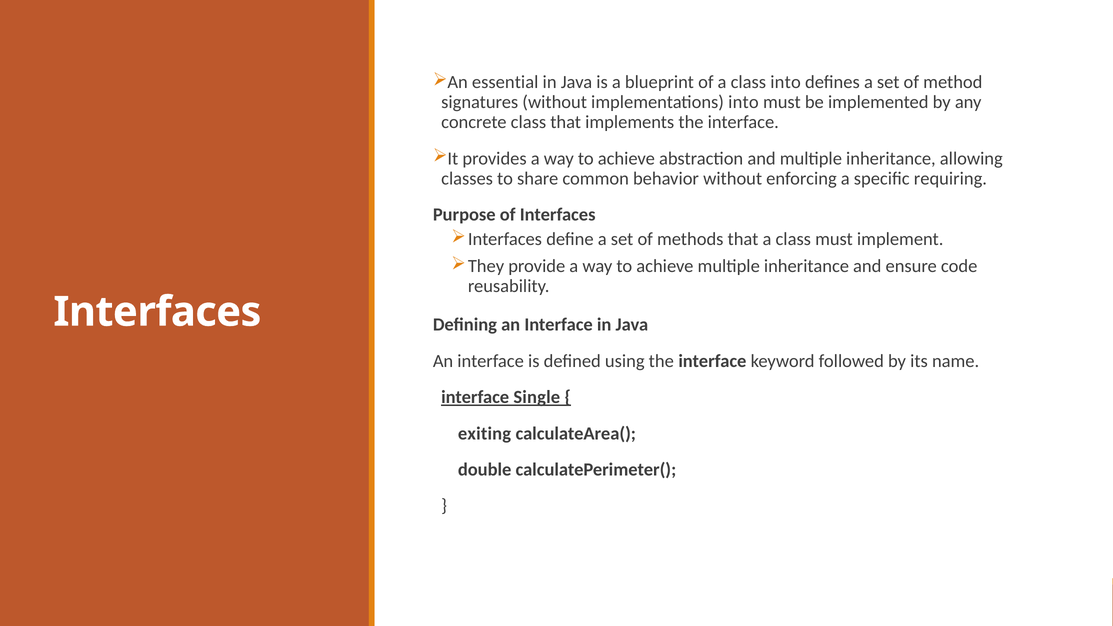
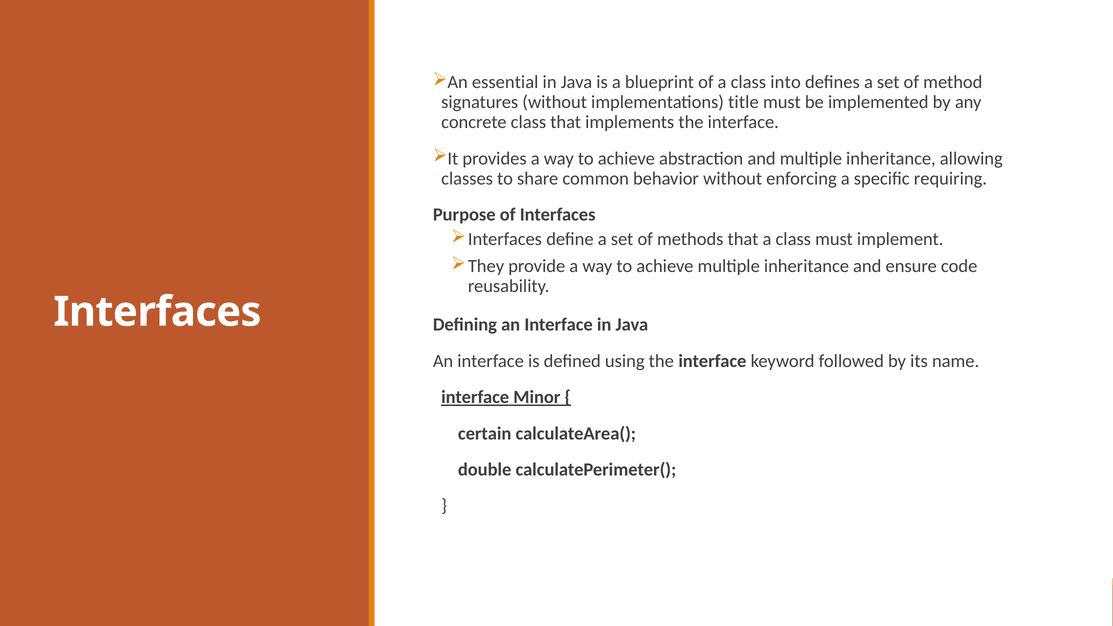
implementations into: into -> title (743, 102)
Single: Single -> Minor (537, 397)
exiting: exiting -> certain (485, 433)
